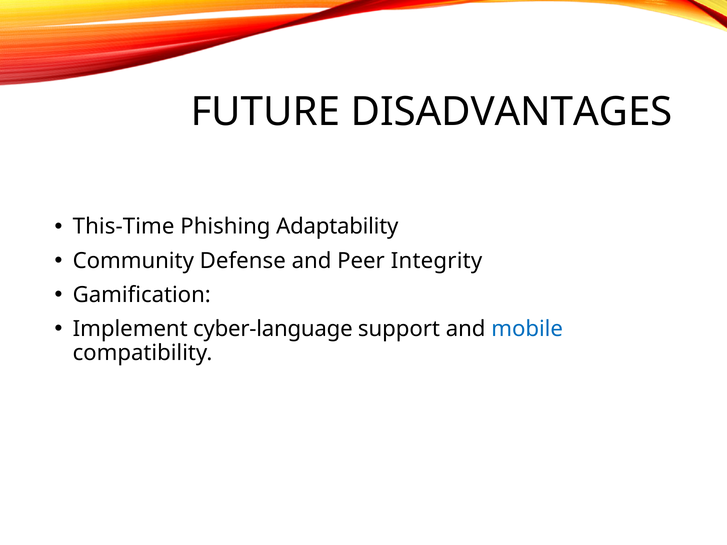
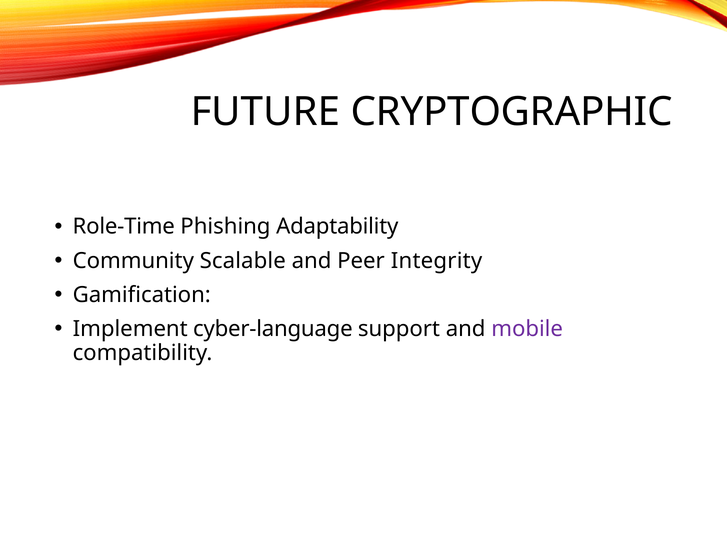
DISADVANTAGES: DISADVANTAGES -> CRYPTOGRAPHIC (512, 112)
This-Time: This-Time -> Role-Time (124, 227)
Defense: Defense -> Scalable (243, 261)
mobile colour: blue -> purple (527, 329)
